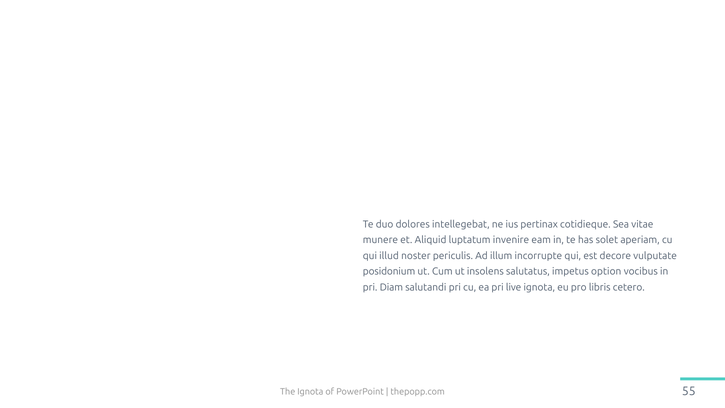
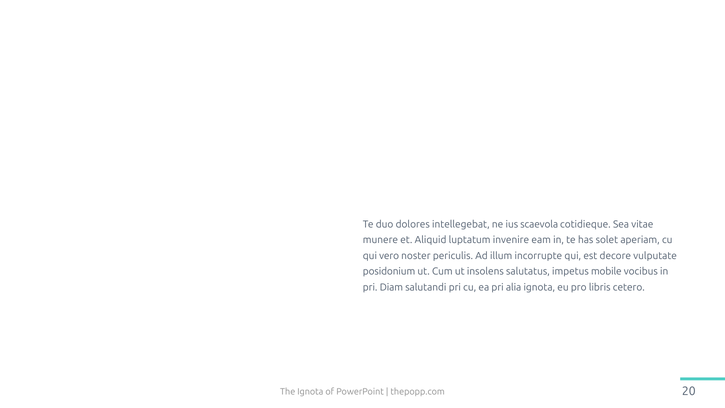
pertinax: pertinax -> scaevola (539, 224)
illud: illud -> vero (389, 256)
option: option -> mobile (606, 271)
live: live -> alia (514, 287)
55: 55 -> 20 (689, 391)
